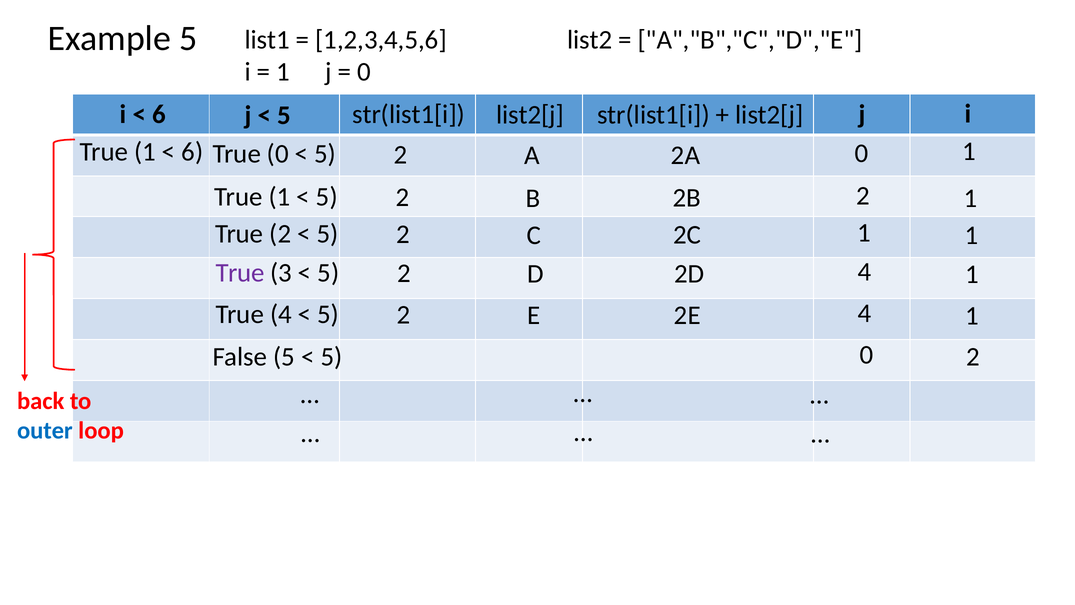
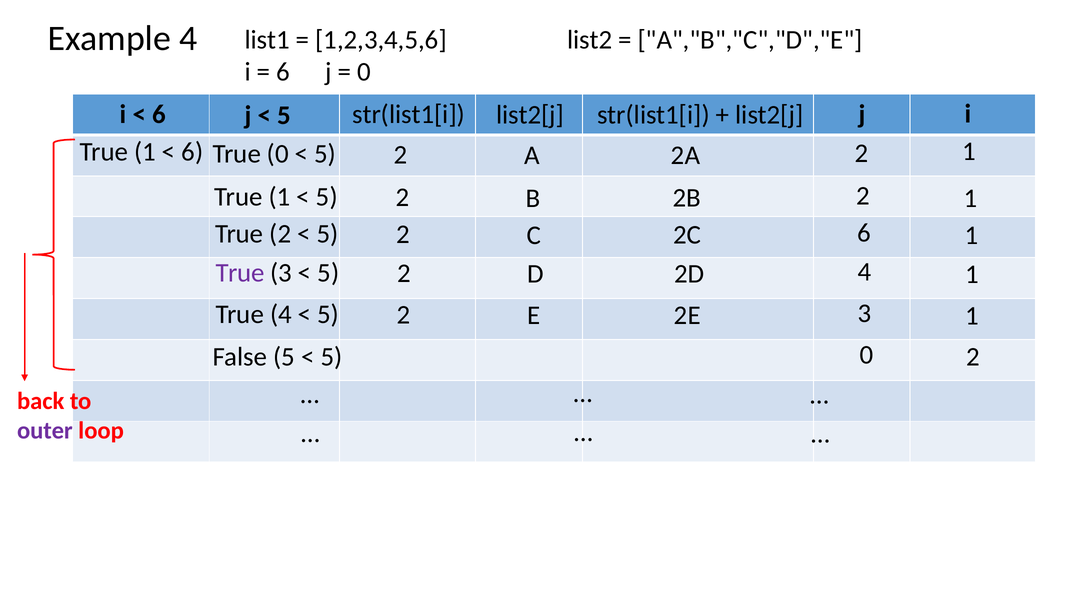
Example 5: 5 -> 4 (188, 38)
1: 1 -> 6 (283, 72)
2A 0: 0 -> 2 (861, 153)
2C 1: 1 -> 6 (864, 233)
2E 4: 4 -> 3 (864, 313)
outer colour: blue -> purple (45, 430)
